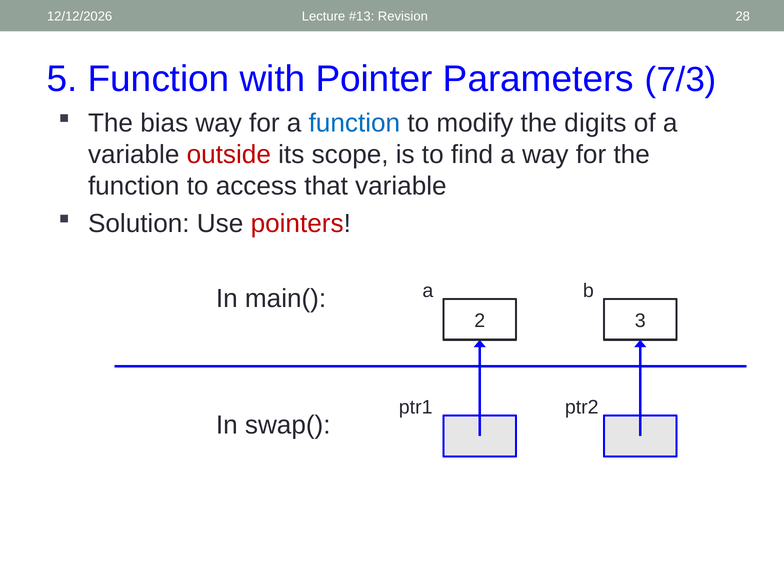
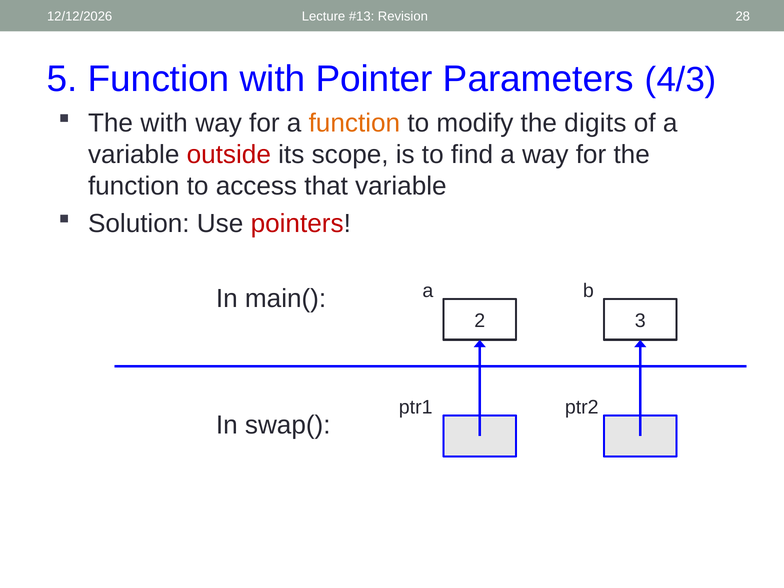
7/3: 7/3 -> 4/3 (681, 80)
The bias: bias -> with (164, 123)
function colour: blue -> orange (354, 123)
